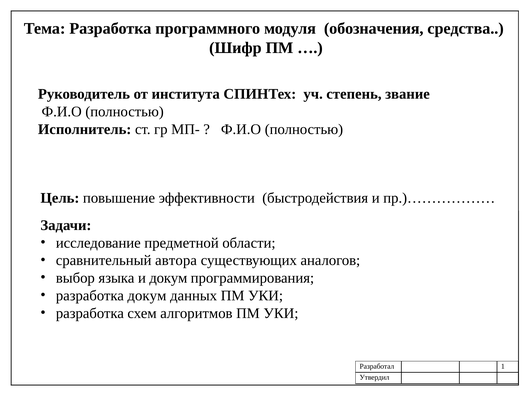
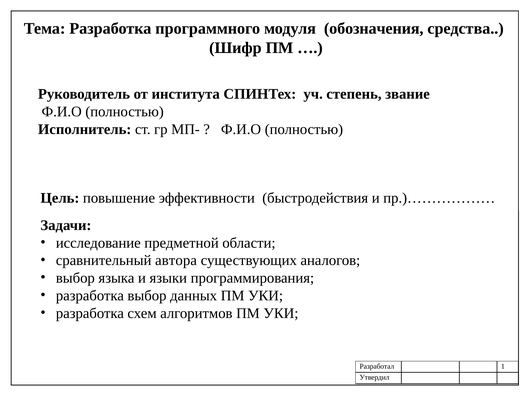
и докум: докум -> языки (168, 278)
разработка докум: докум -> выбор (147, 296)
